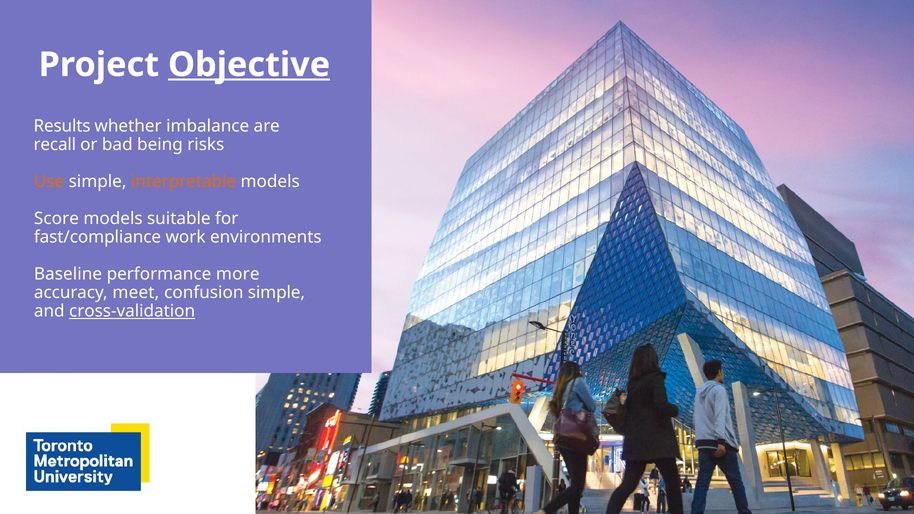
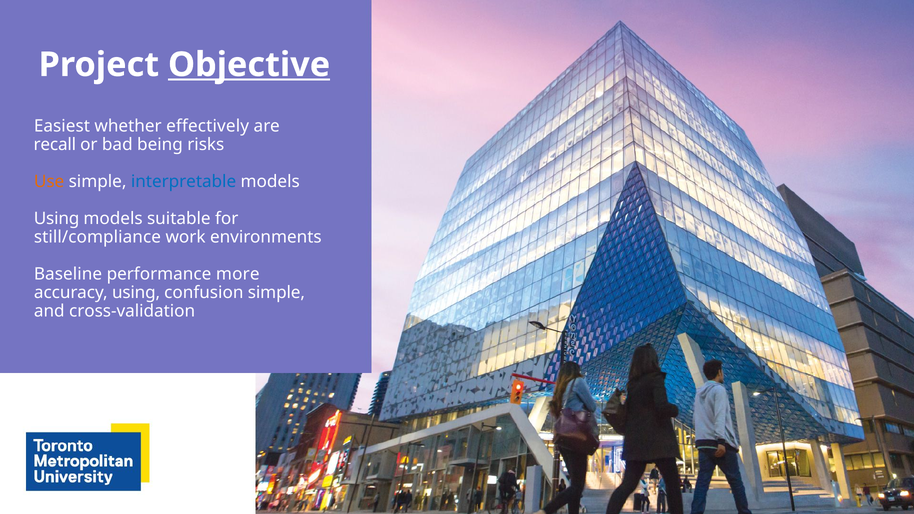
Results: Results -> Easiest (62, 126)
imbalance: imbalance -> effectively (208, 126)
interpretable colour: orange -> blue (184, 182)
Score: Score -> Using (57, 219)
fast/compliance: fast/compliance -> still/compliance (97, 237)
accuracy meet: meet -> using (136, 293)
cross-validation underline: present -> none (132, 311)
